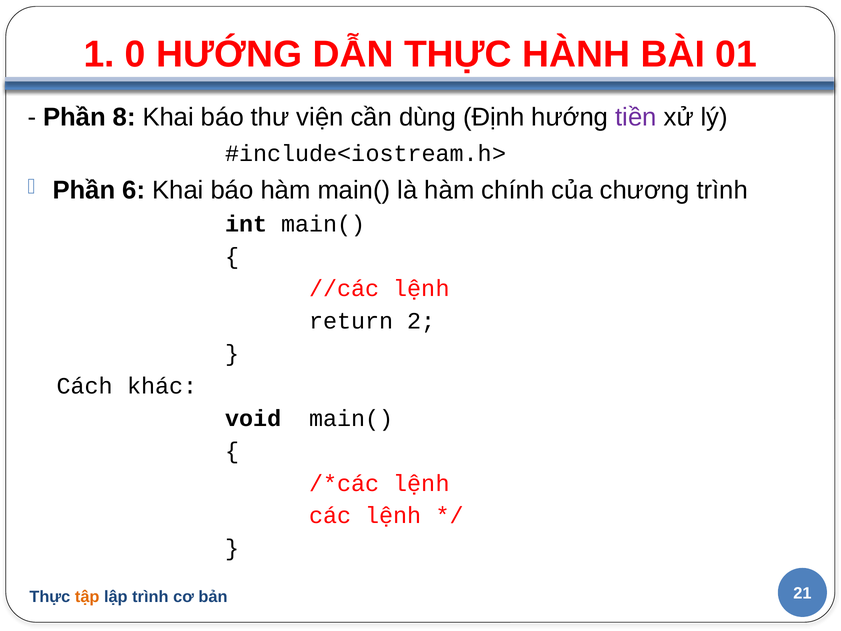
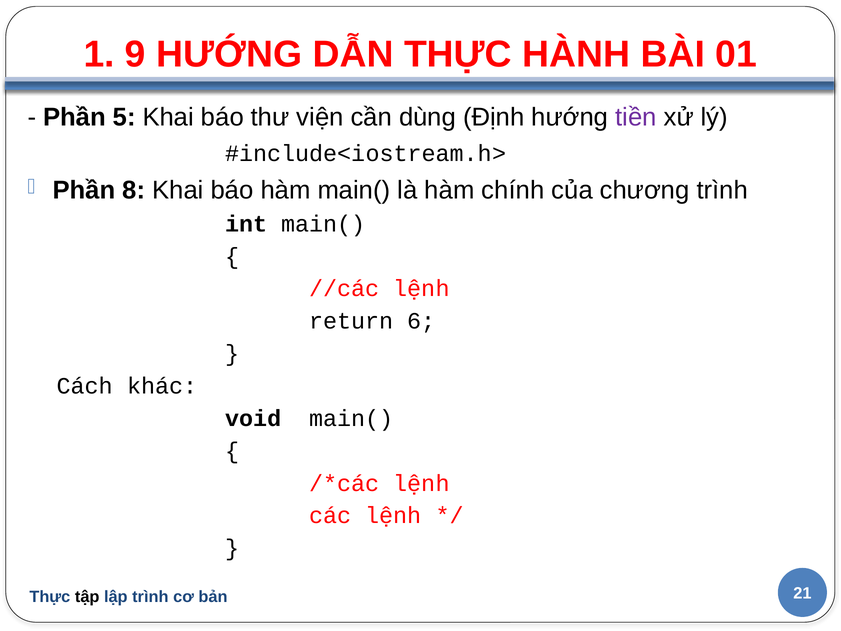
0: 0 -> 9 (135, 55)
8: 8 -> 5 (124, 117)
6: 6 -> 8 (134, 190)
2: 2 -> 6 (421, 321)
tập colour: orange -> black (87, 597)
